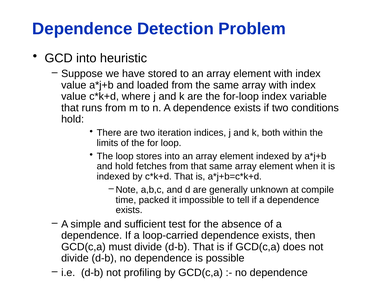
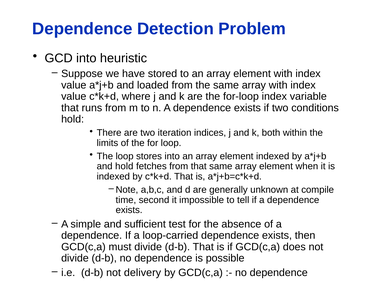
packed: packed -> second (154, 200)
profiling: profiling -> delivery (143, 273)
